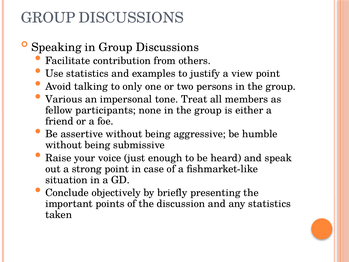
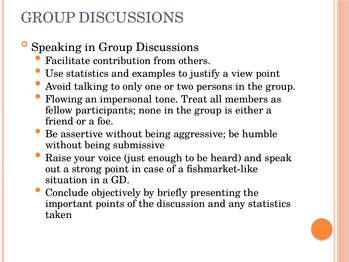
Various: Various -> Flowing (64, 99)
